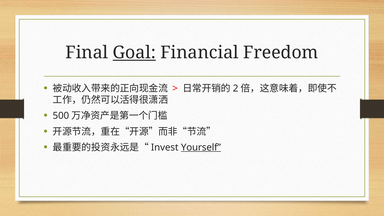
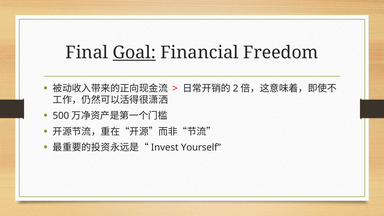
Yourself underline: present -> none (201, 147)
